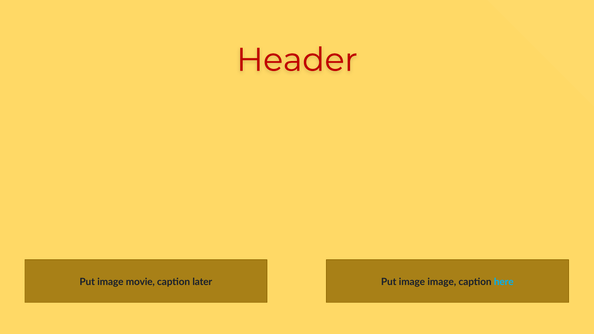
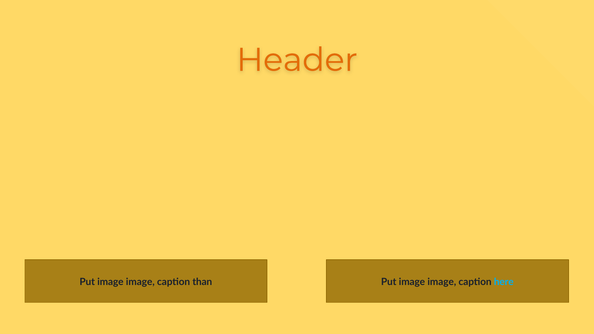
Header colour: red -> orange (297, 60)
movie: movie -> image (140, 282)
later: later -> than (202, 282)
